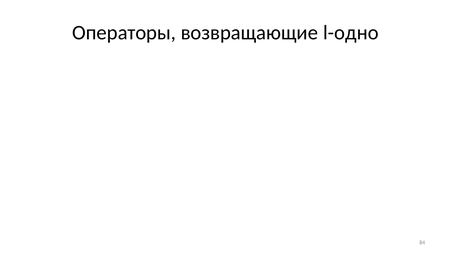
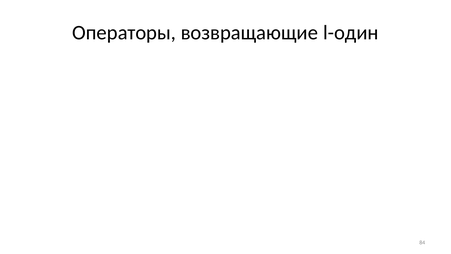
l-одно: l-одно -> l-один (351, 33)
